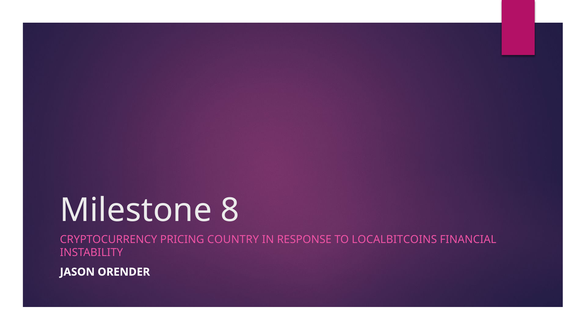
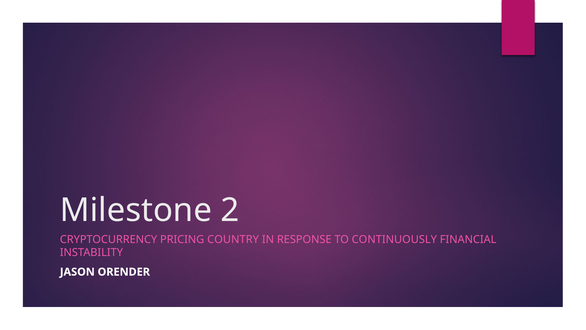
8: 8 -> 2 (230, 210)
LOCALBITCOINS: LOCALBITCOINS -> CONTINUOUSLY (394, 239)
